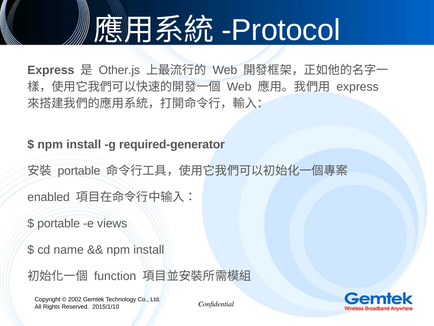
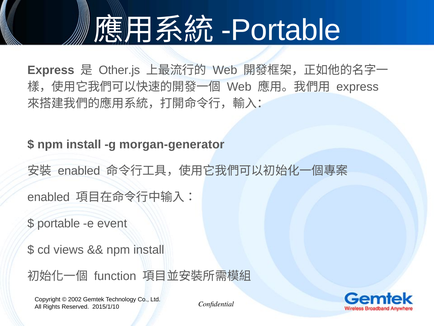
Protocol: Protocol -> Portable (281, 30)
required-generator: required-generator -> morgan-generator (172, 144)
portable: portable -> enabled (79, 171)
views: views -> event (112, 223)
name: name -> views (69, 249)
